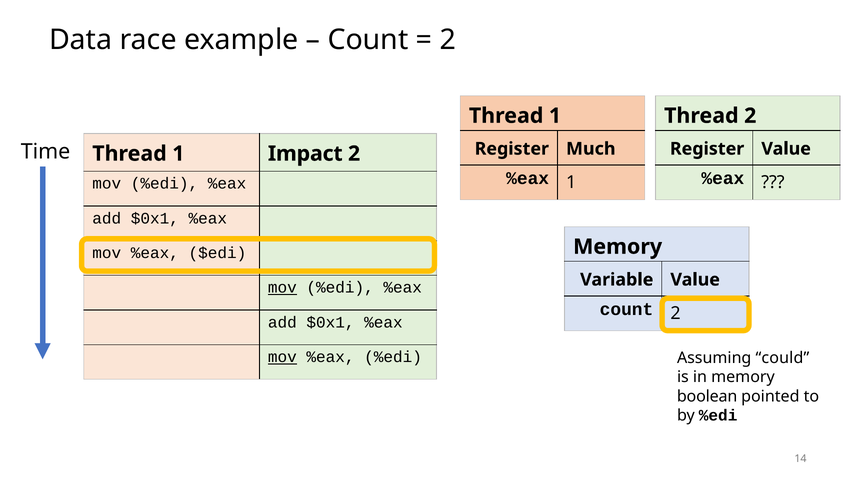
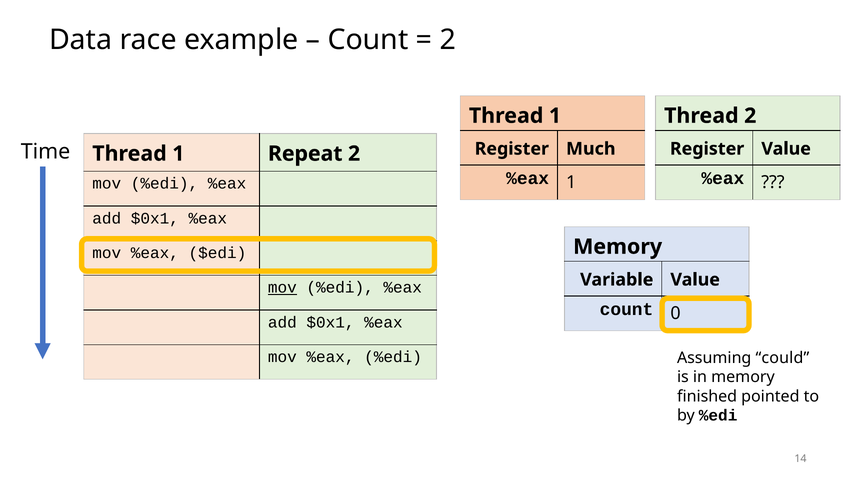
Impact: Impact -> Repeat (305, 154)
count 2: 2 -> 0 (676, 314)
mov underline: present -> none (282, 357)
boolean: boolean -> finished (707, 397)
